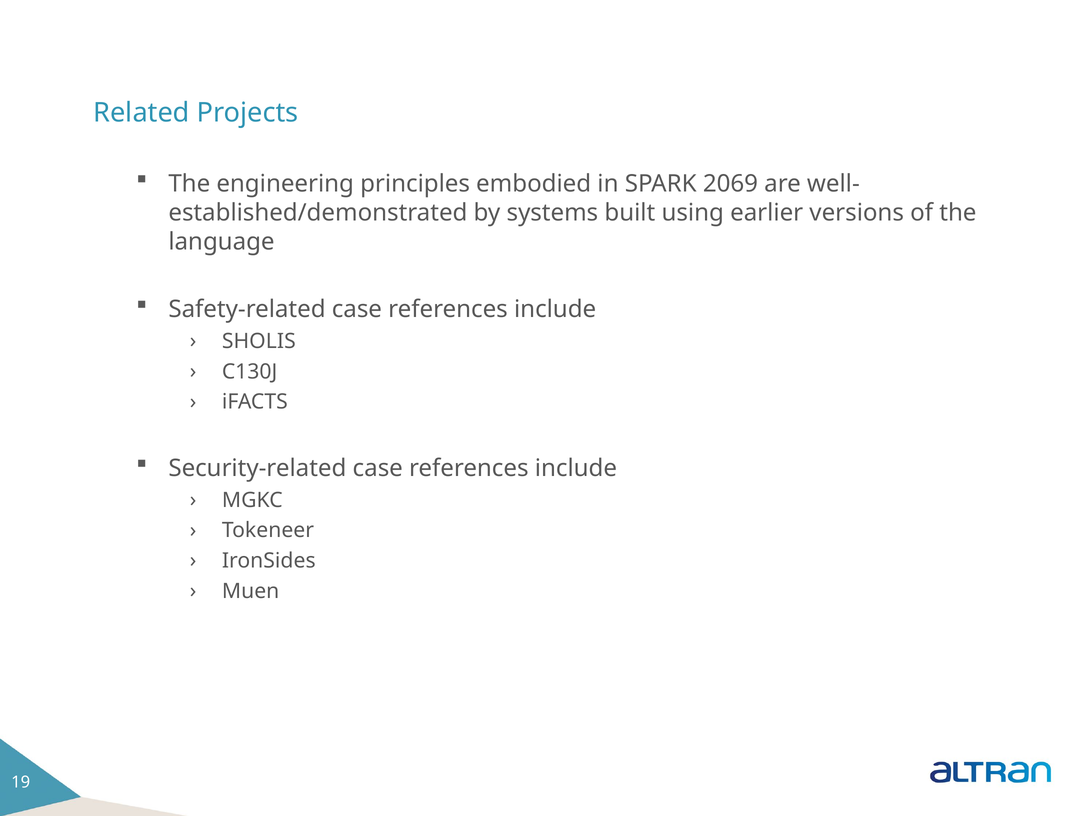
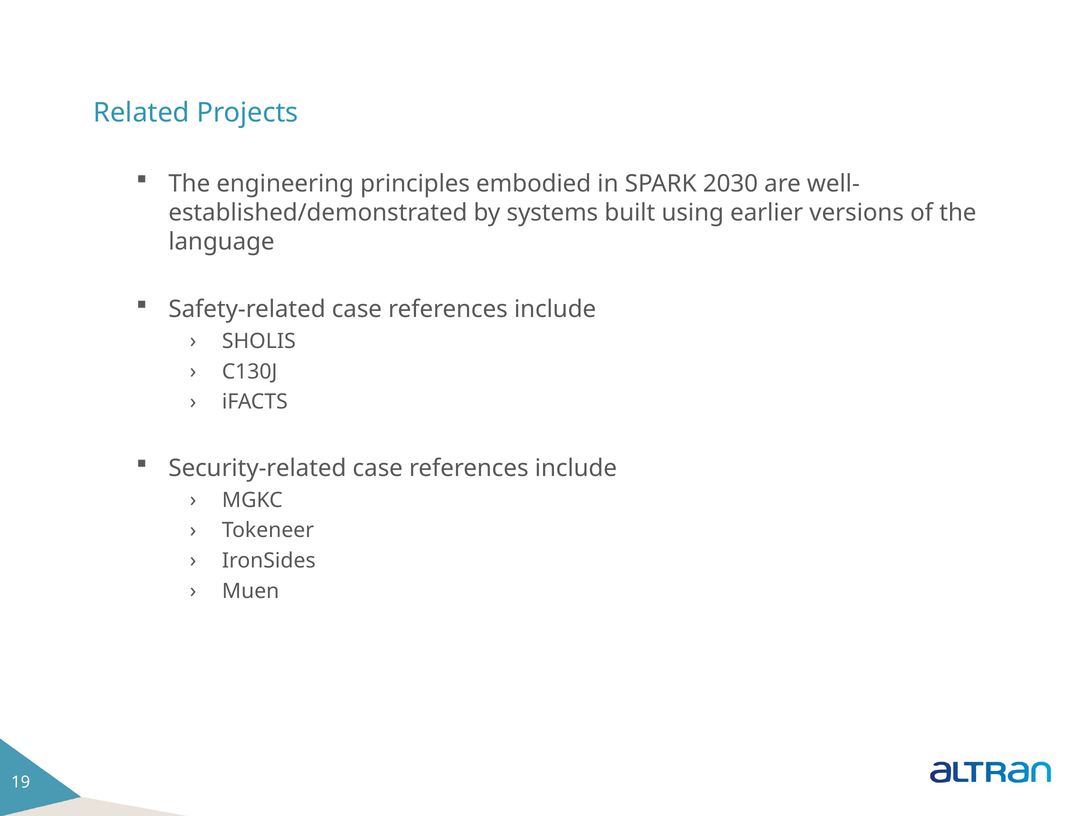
2069: 2069 -> 2030 (730, 184)
